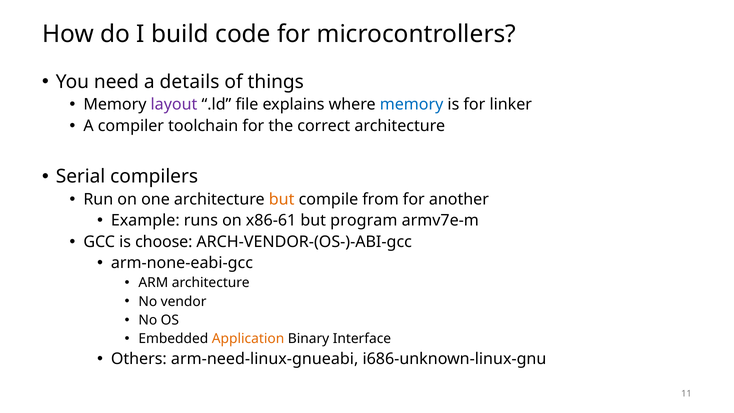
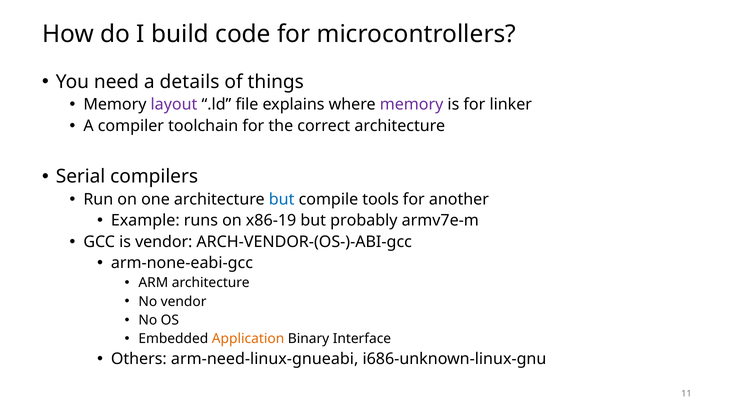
memory colour: blue -> purple (412, 105)
but colour: orange -> blue (282, 199)
from: from -> tools (381, 199)
x86-61: x86-61 -> x86-19 (271, 221)
program: program -> probably (364, 221)
is choose: choose -> vendor (164, 242)
